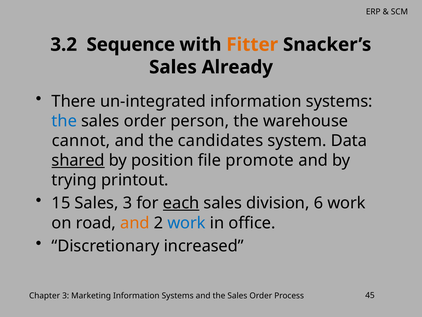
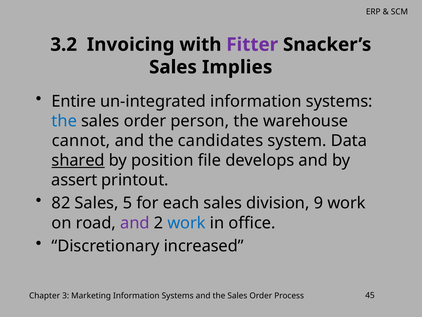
Sequence: Sequence -> Invoicing (131, 45)
Fitter colour: orange -> purple (252, 45)
Already: Already -> Implies (237, 67)
There: There -> Entire (74, 101)
promote: promote -> develops (260, 160)
trying: trying -> assert (74, 180)
15: 15 -> 82 (61, 203)
Sales 3: 3 -> 5 (127, 203)
each underline: present -> none (181, 203)
6: 6 -> 9 (318, 203)
and colour: orange -> purple (135, 223)
